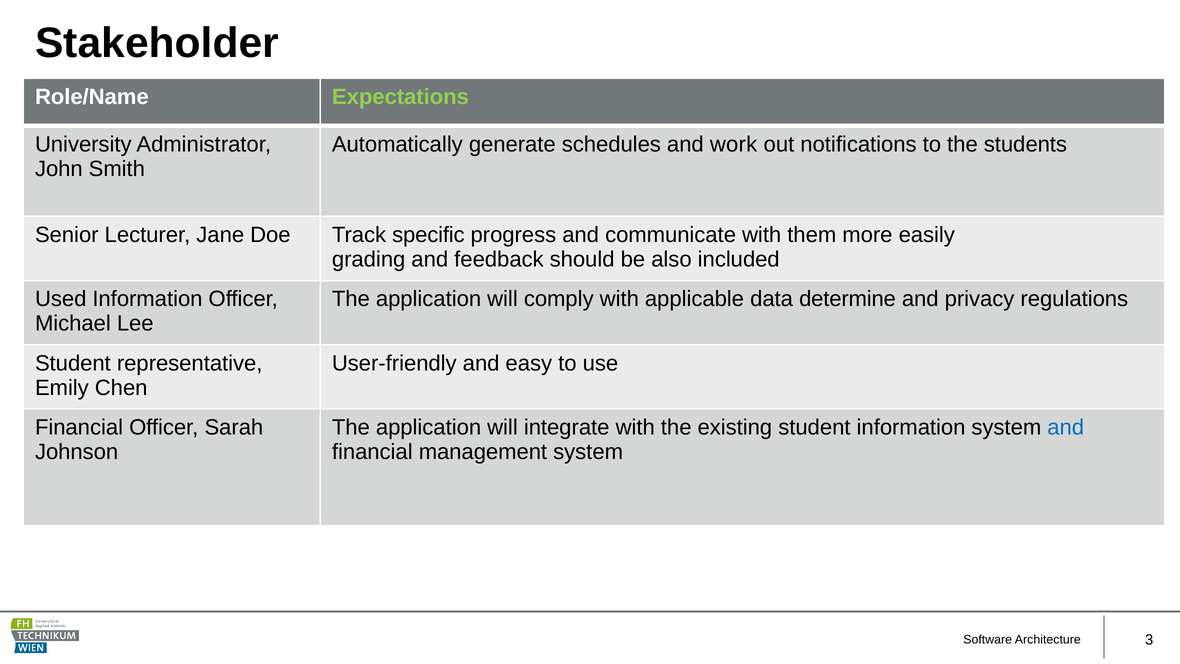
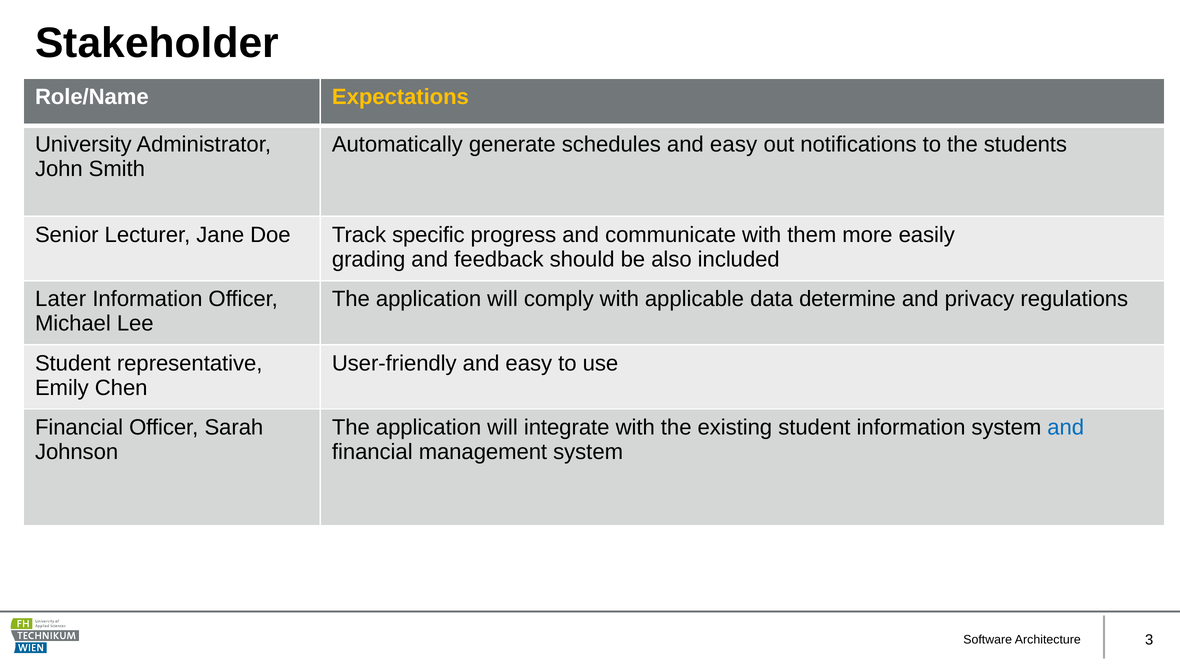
Expectations colour: light green -> yellow (400, 97)
schedules and work: work -> easy (734, 144)
Used: Used -> Later (61, 299)
